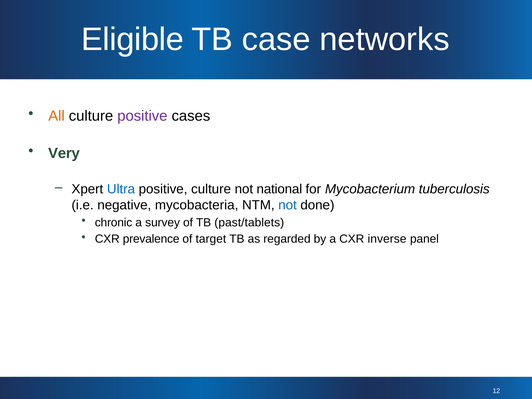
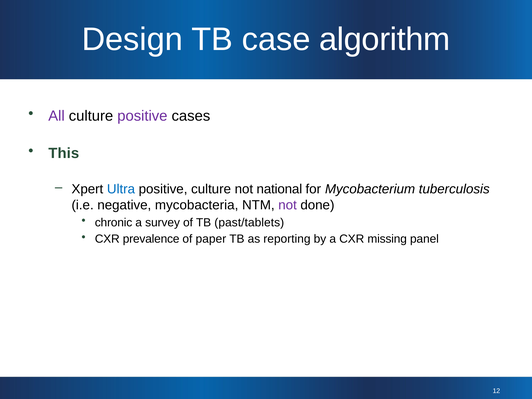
Eligible: Eligible -> Design (132, 40)
networks: networks -> algorithm (385, 40)
All colour: orange -> purple (57, 116)
Very: Very -> This (64, 153)
not colour: blue -> purple (288, 205)
target: target -> paper (211, 239)
regarded: regarded -> reporting (287, 239)
inverse: inverse -> missing (387, 239)
